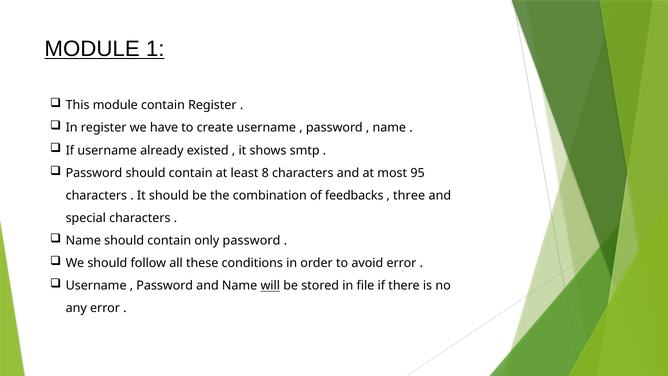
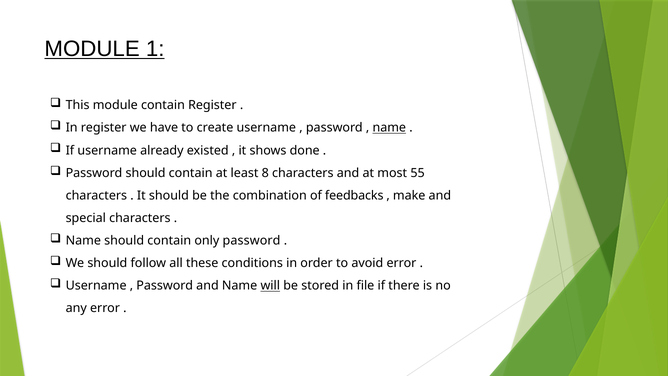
name underline: none -> present (389, 128)
smtp: smtp -> done (305, 150)
95: 95 -> 55 (418, 173)
three: three -> make (409, 195)
